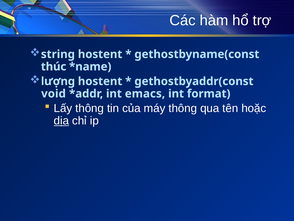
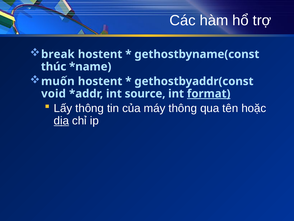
string: string -> break (58, 54)
lượng: lượng -> muốn (58, 81)
emacs: emacs -> source (145, 93)
format underline: none -> present (209, 93)
